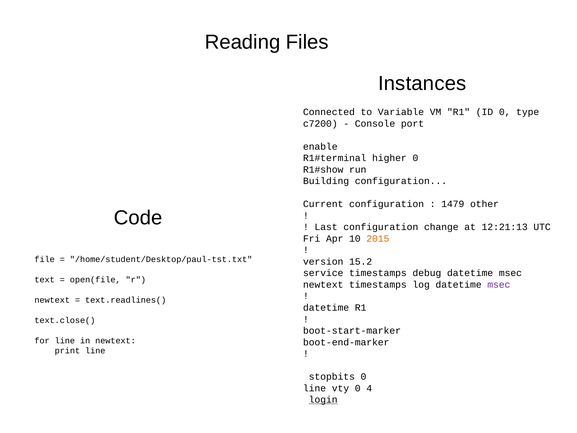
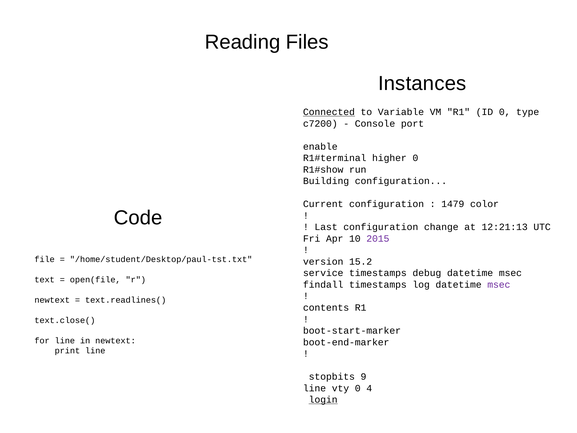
Connected underline: none -> present (329, 112)
other: other -> color (485, 204)
2015 colour: orange -> purple (378, 238)
newtext: newtext -> findall (323, 284)
datetime: datetime -> contents (326, 307)
stopbits 0: 0 -> 9 (363, 376)
